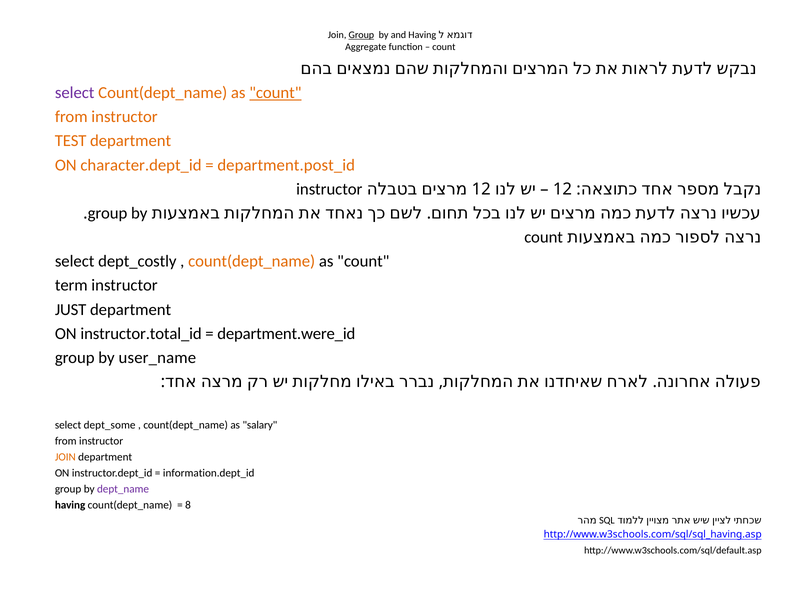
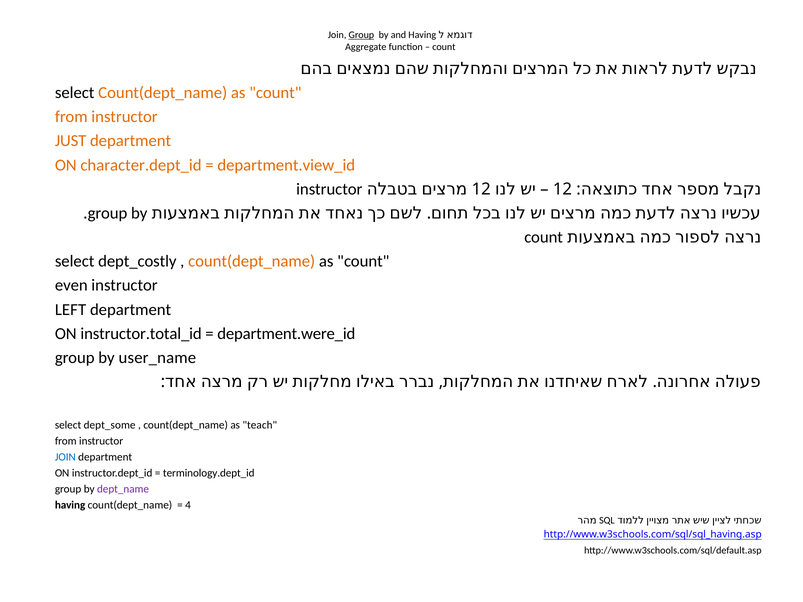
select colour: purple -> black (75, 93)
count underline: present -> none (275, 93)
TEST: TEST -> JUST (71, 141)
department.post_id: department.post_id -> department.view_id (286, 165)
term: term -> even (71, 286)
JUST: JUST -> LEFT (71, 310)
salary: salary -> teach (260, 425)
JOIN colour: orange -> blue (65, 457)
information.dept_id: information.dept_id -> terminology.dept_id (209, 473)
8: 8 -> 4 (188, 505)
